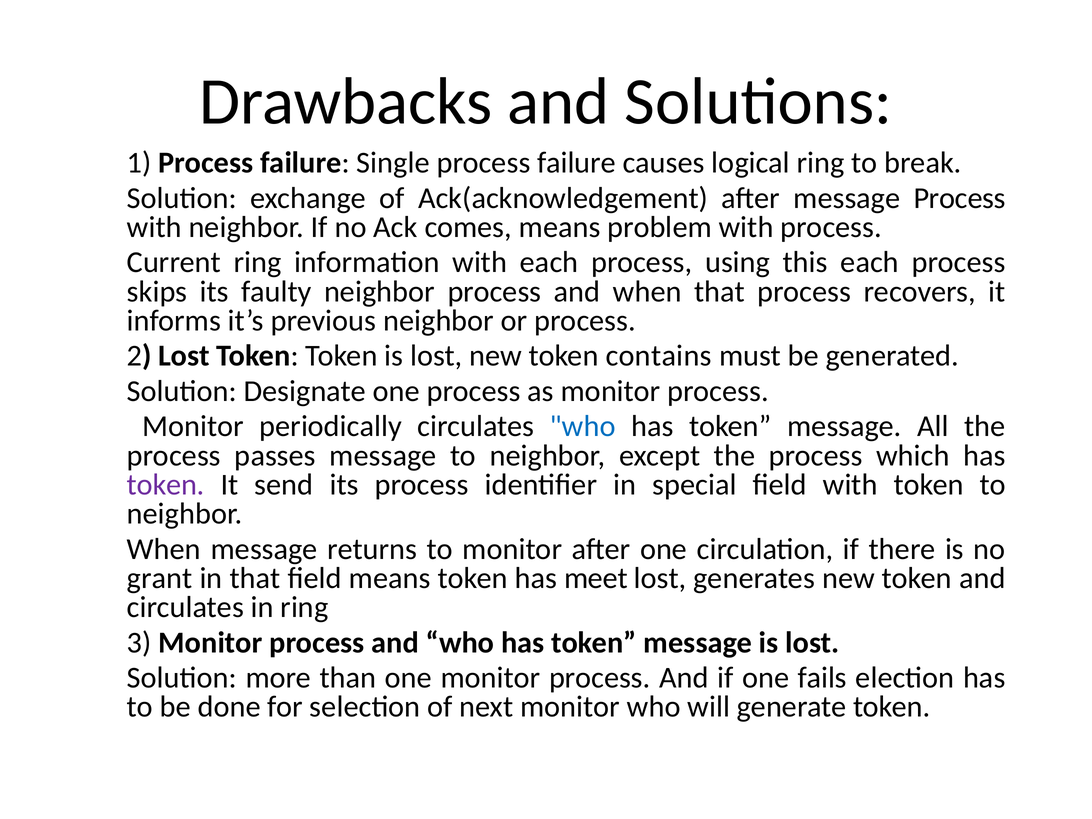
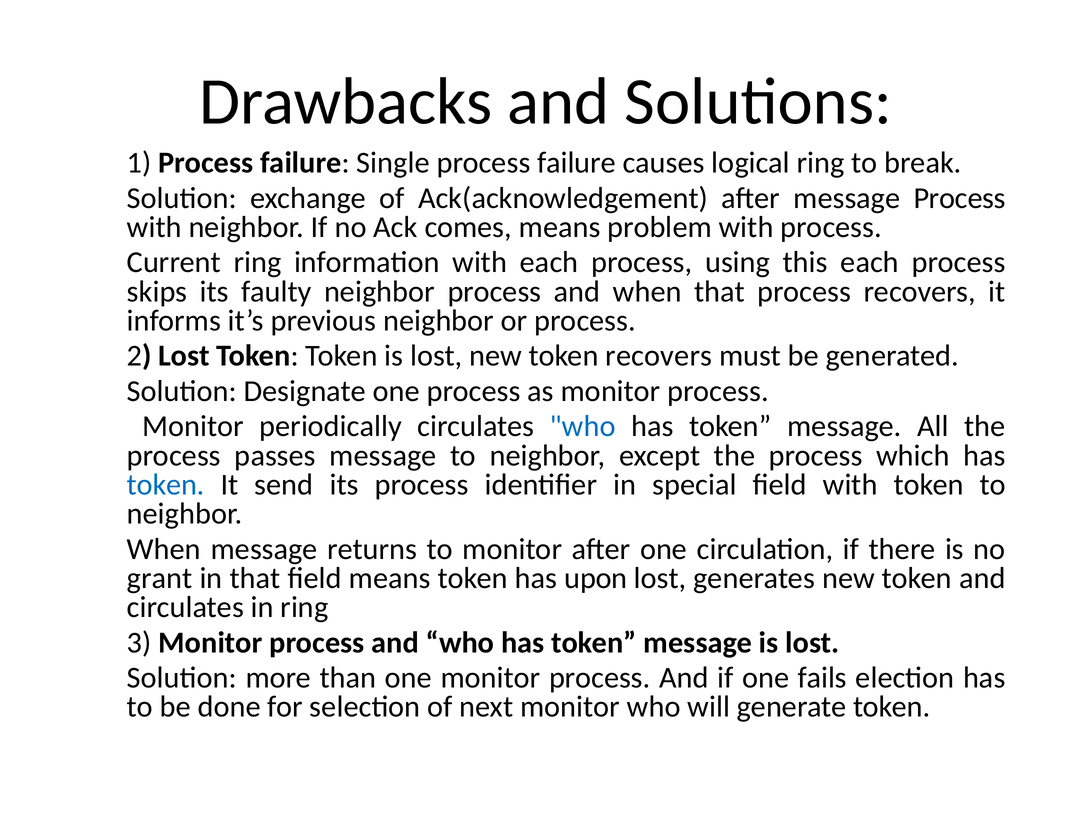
token contains: contains -> recovers (659, 356)
token colour: purple -> blue (166, 485)
meet: meet -> upon (596, 578)
